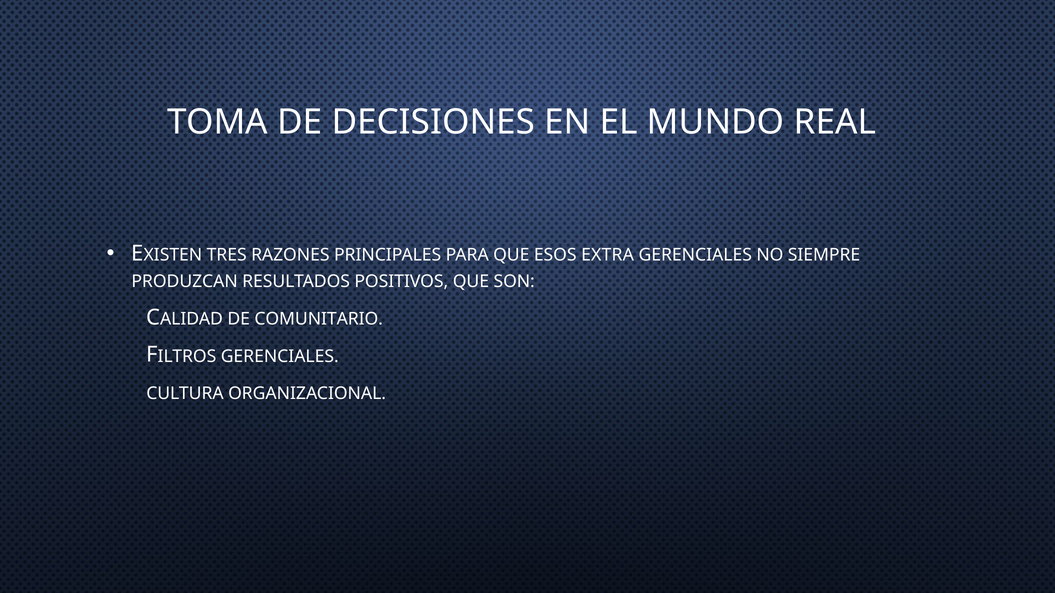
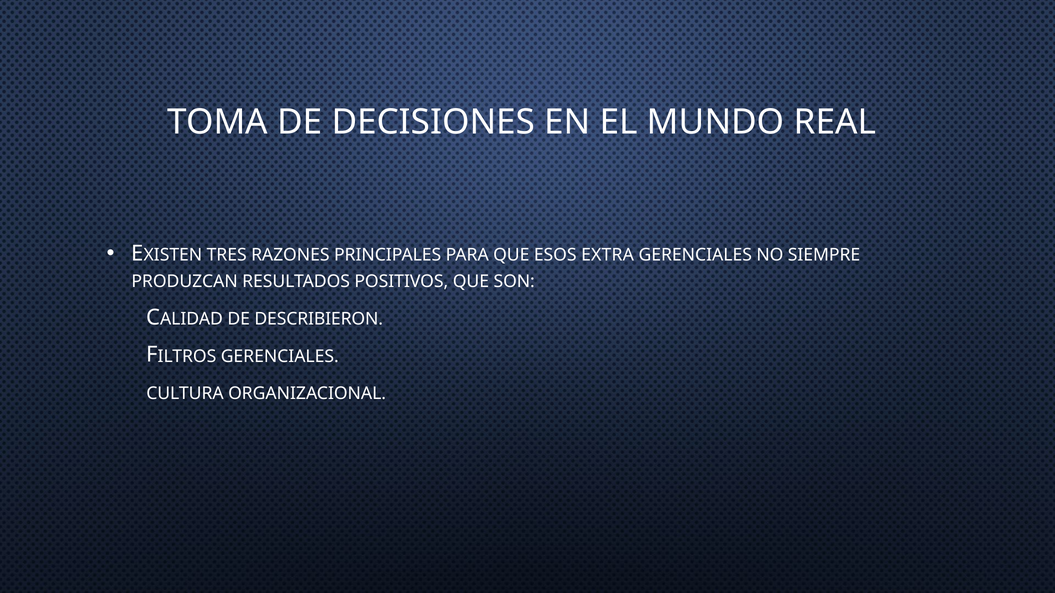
COMUNITARIO: COMUNITARIO -> DESCRIBIERON (319, 319)
